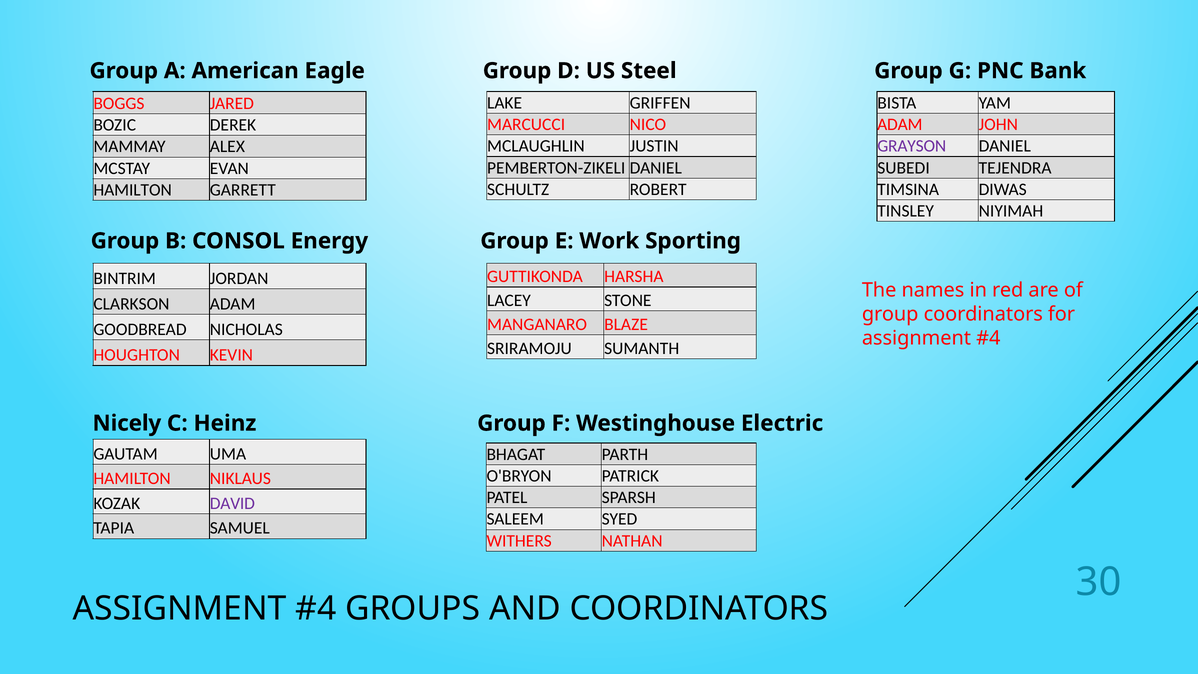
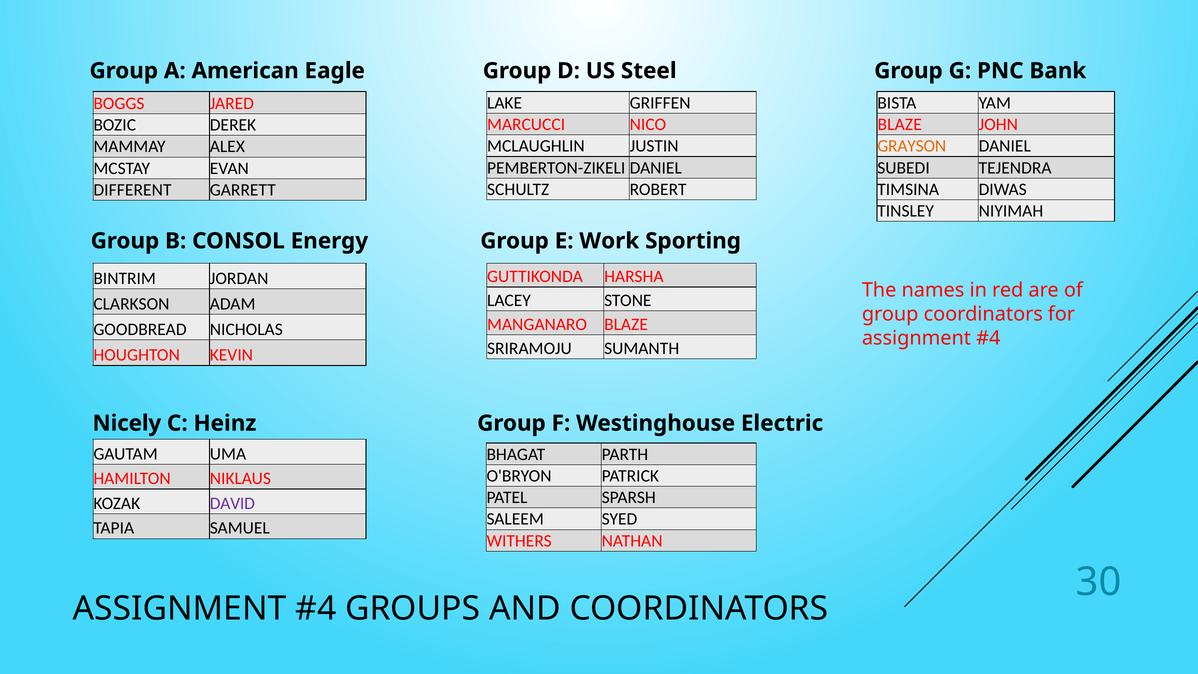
ADAM: ADAM -> BLAZE (900, 124)
GRAYSON colour: purple -> orange (912, 146)
HAMILTON: HAMILTON -> DIFFERENT (132, 190)
